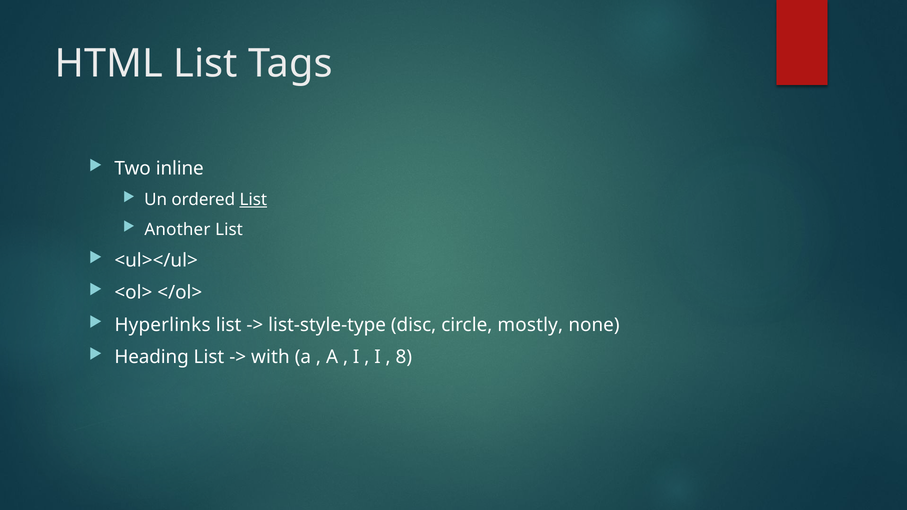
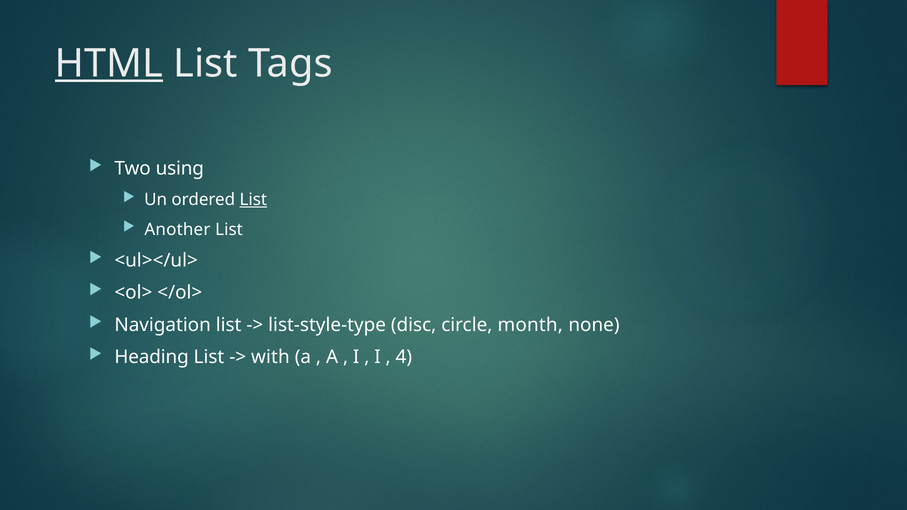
HTML underline: none -> present (109, 64)
inline: inline -> using (180, 169)
Hyperlinks: Hyperlinks -> Navigation (163, 325)
mostly: mostly -> month (530, 325)
8: 8 -> 4 (404, 357)
